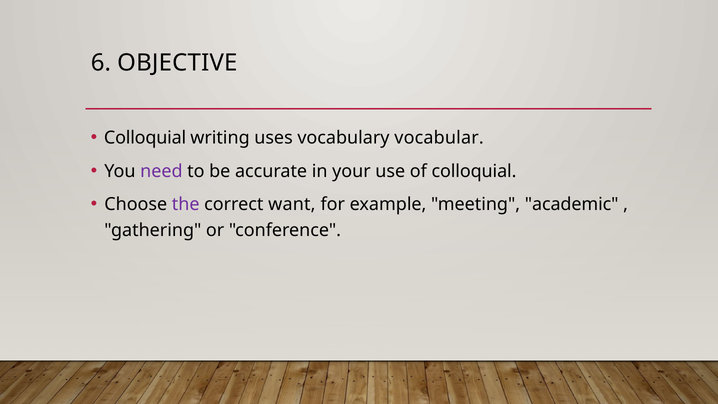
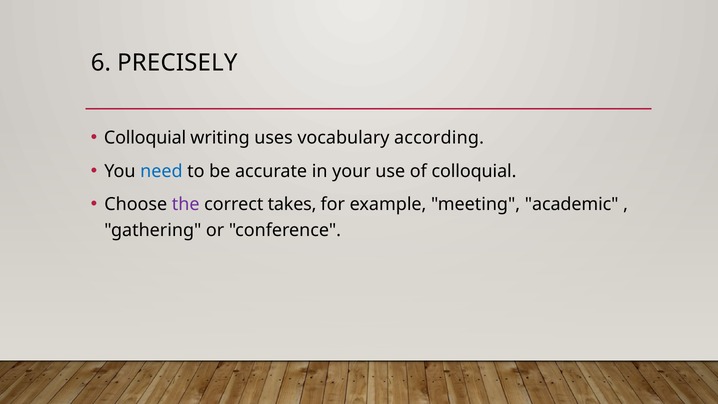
OBJECTIVE: OBJECTIVE -> PRECISELY (177, 63)
vocabular: vocabular -> according (439, 138)
need colour: purple -> blue (161, 171)
want: want -> takes (292, 204)
